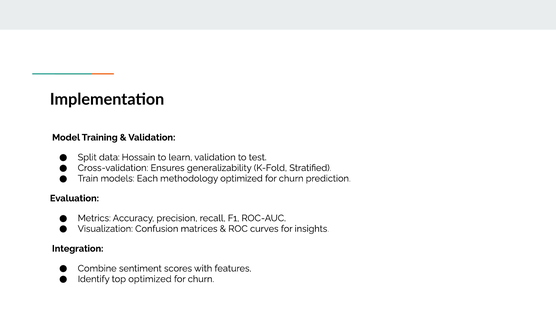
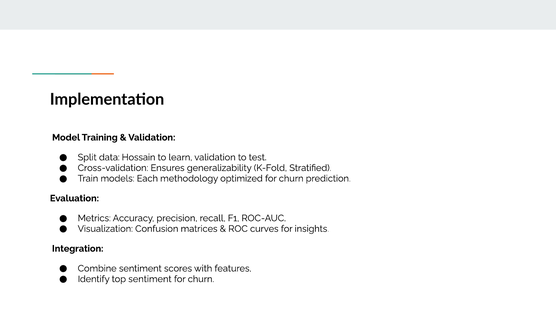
top optimized: optimized -> sentiment (150, 279)
